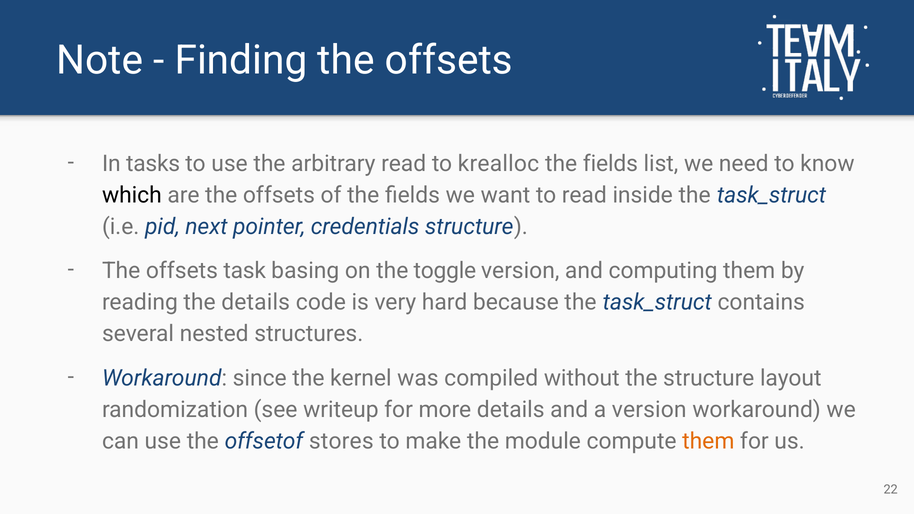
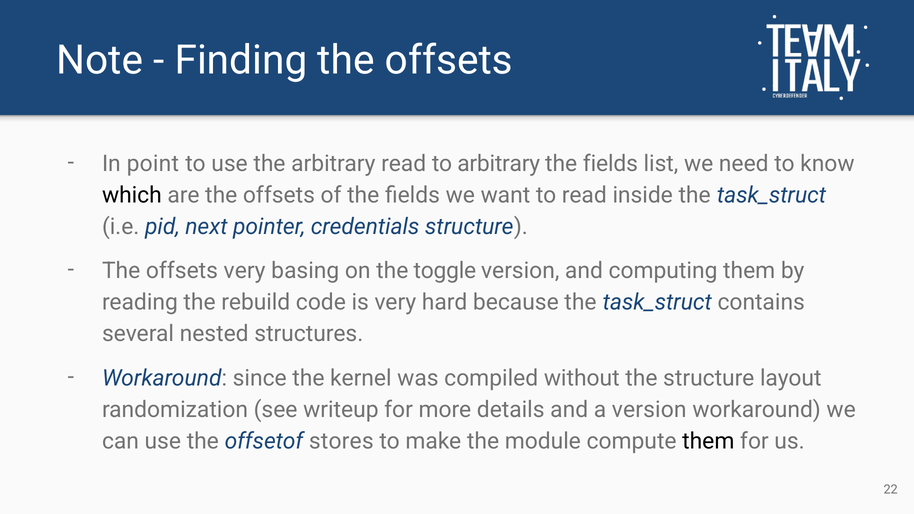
tasks: tasks -> point (153, 164)
to krealloc: krealloc -> arbitrary (499, 164)
offsets task: task -> very (245, 271)
the details: details -> rebuild (256, 302)
them colour: orange -> black (708, 441)
